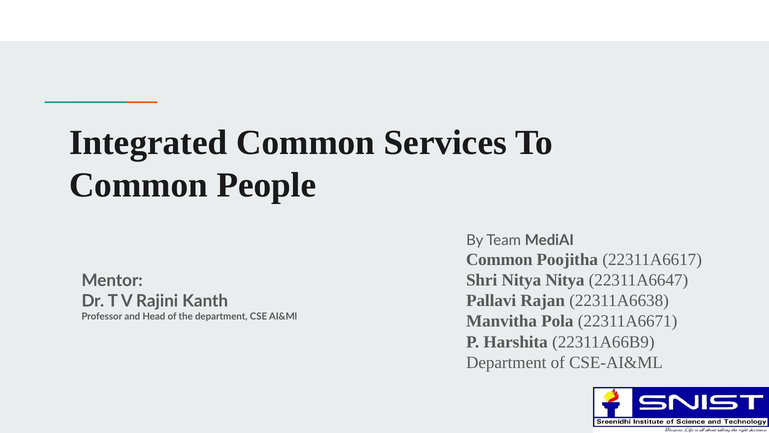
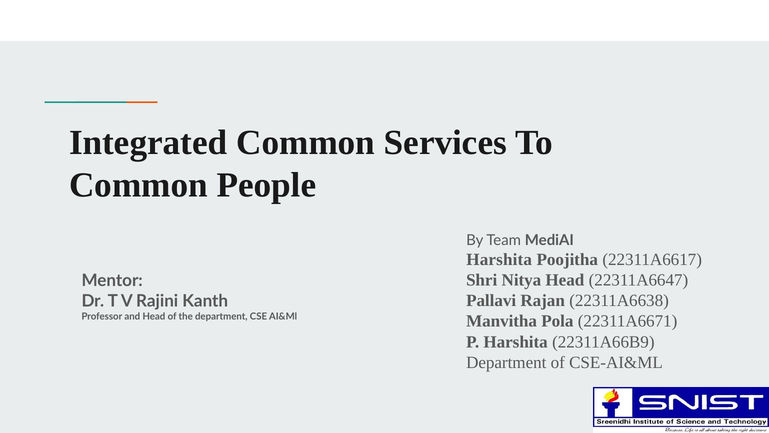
Common: Common -> Harshita (499, 260)
Nitya Nitya: Nitya -> Head (565, 280)
